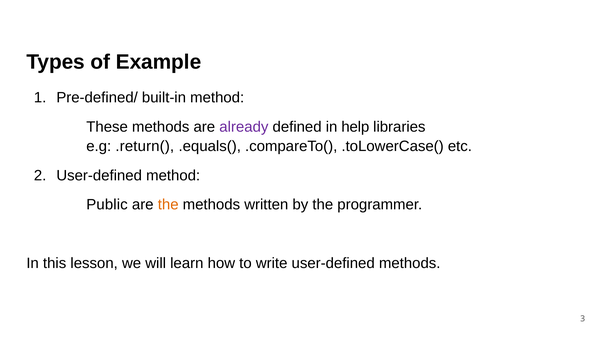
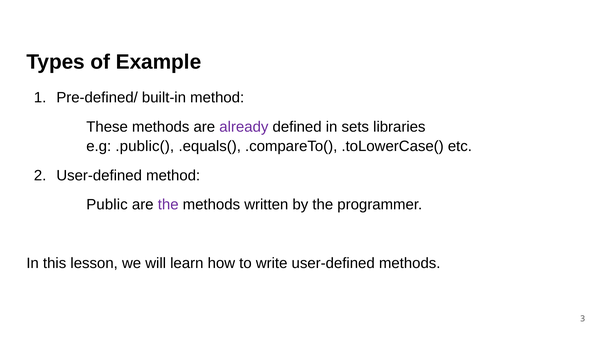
help: help -> sets (355, 127)
.return(: .return( -> .public( (145, 146)
the colour: orange -> purple (168, 205)
